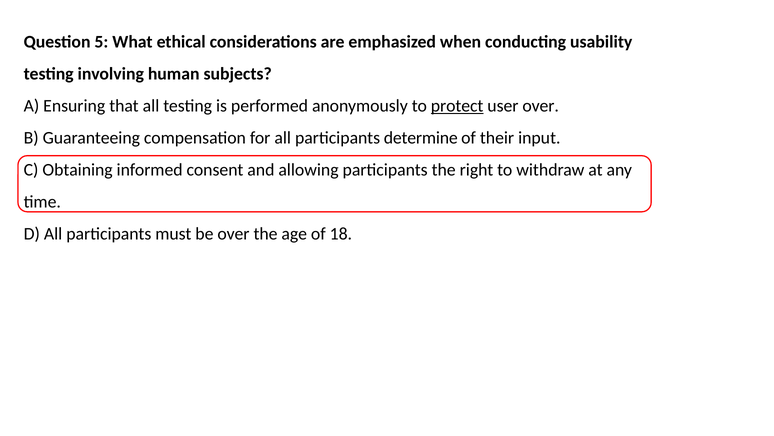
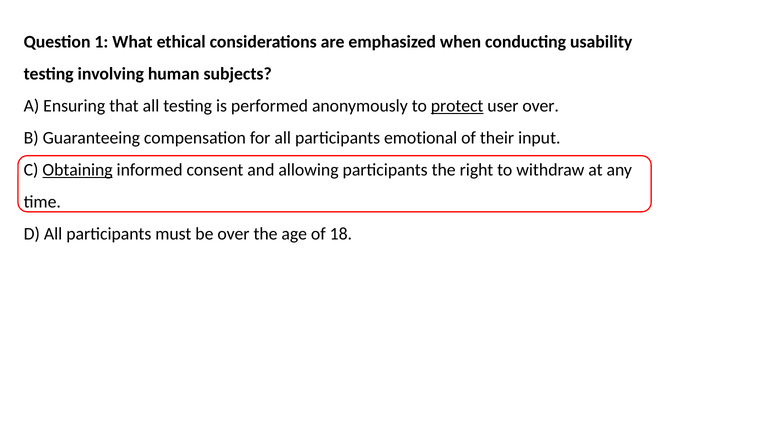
5: 5 -> 1 (101, 42)
determine: determine -> emotional (421, 138)
Obtaining underline: none -> present (78, 170)
